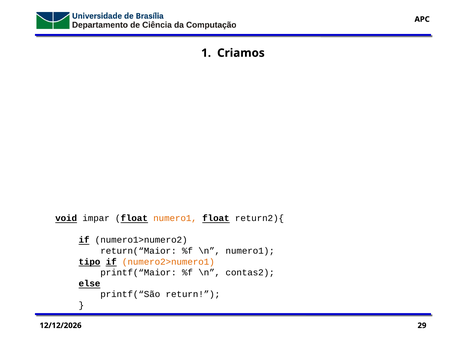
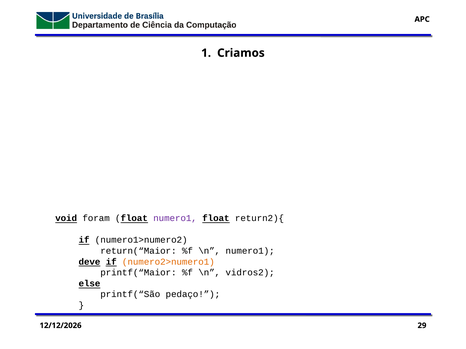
impar: impar -> foram (96, 219)
numero1 colour: orange -> purple (175, 219)
tipo: tipo -> deve (89, 262)
contas2: contas2 -> vidros2 (250, 273)
return: return -> pedaço (193, 295)
